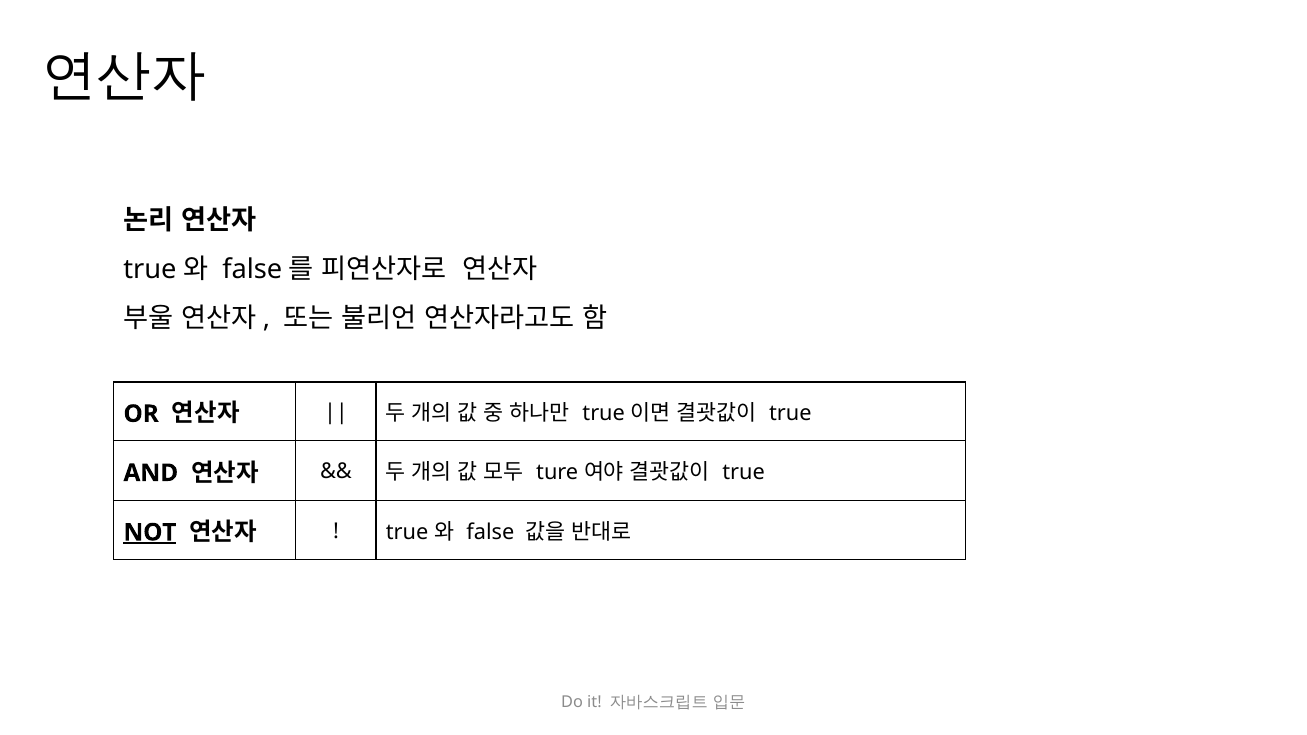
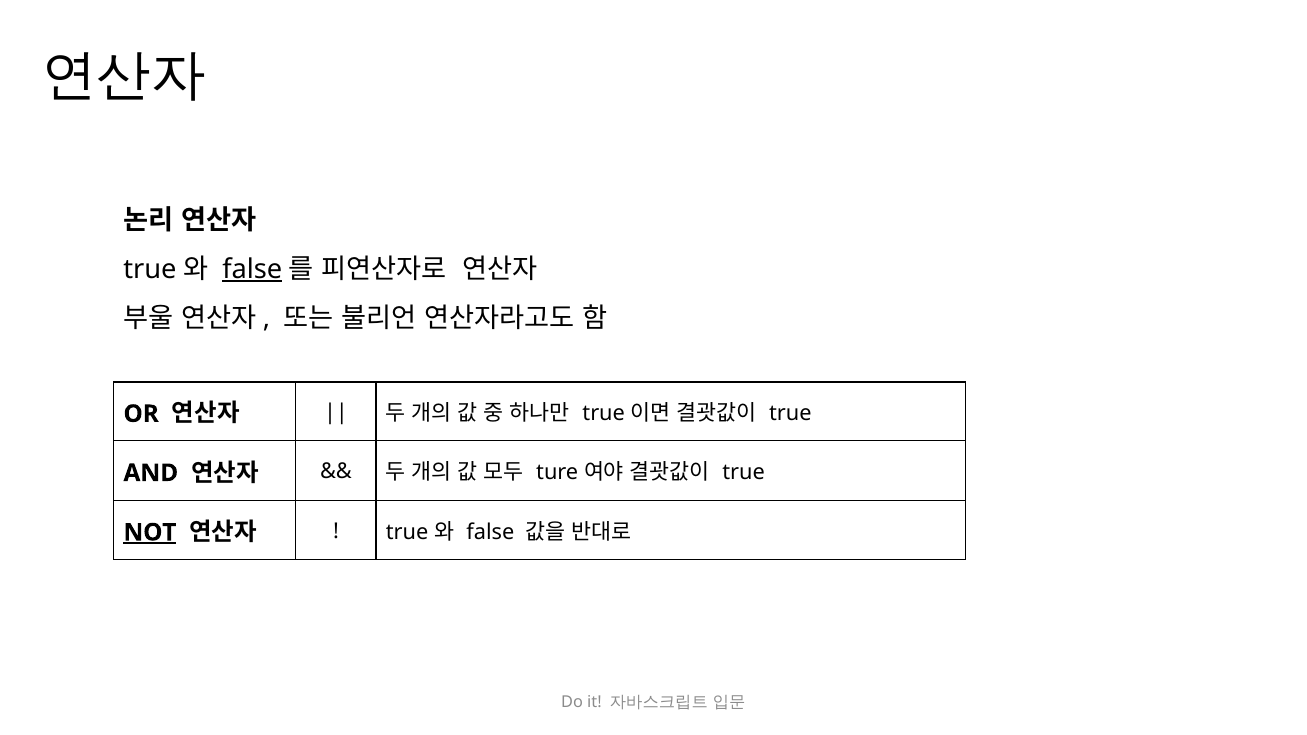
false underline: none -> present (252, 270)
